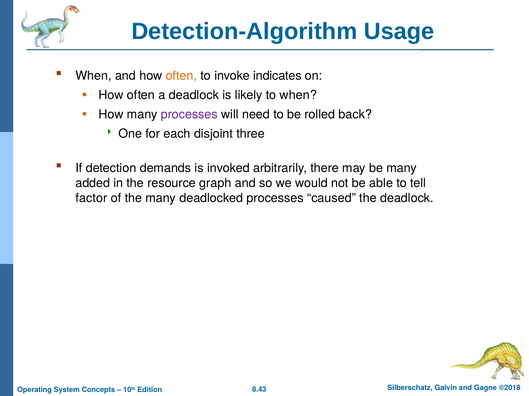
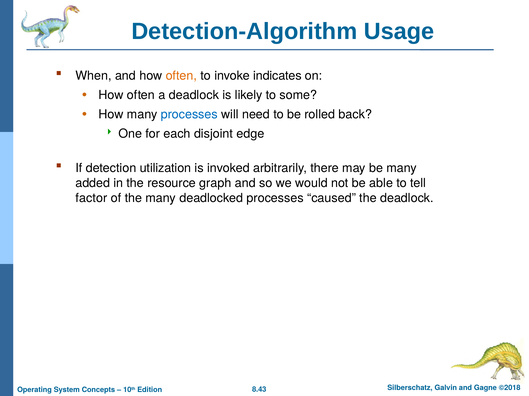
to when: when -> some (298, 95)
processes colour: purple -> blue (189, 115)
three: three -> edge (251, 134)
demands: demands -> utilization (165, 168)
